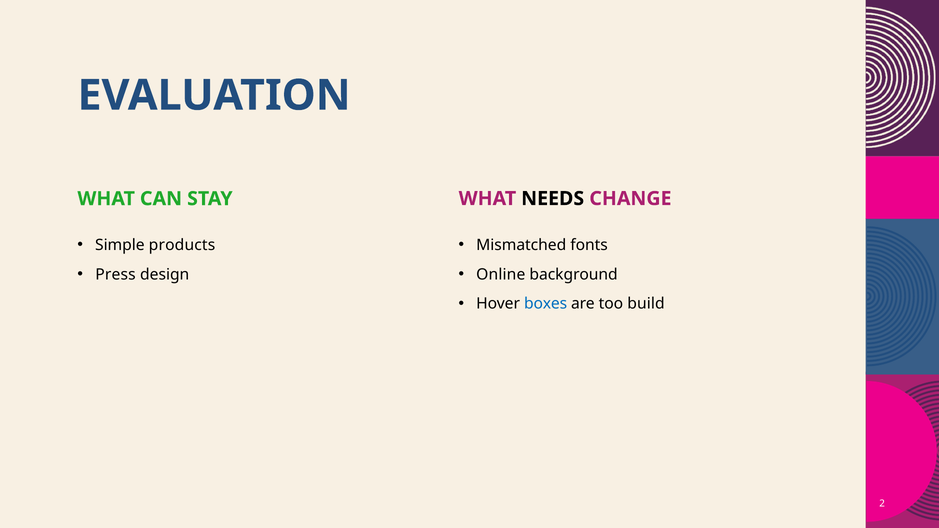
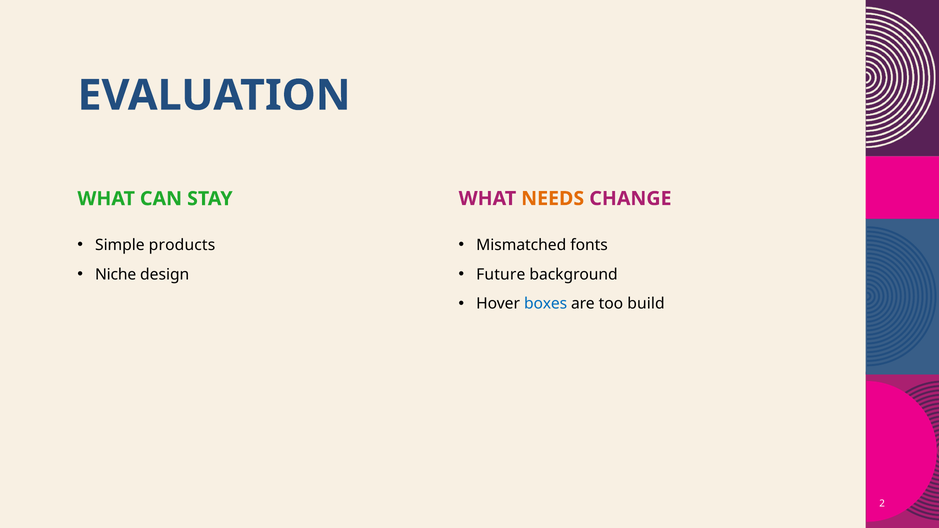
NEEDS colour: black -> orange (553, 199)
Press: Press -> Niche (116, 275)
Online: Online -> Future (501, 275)
